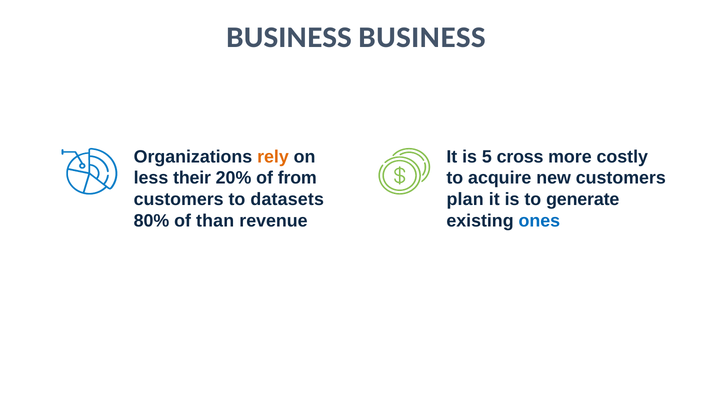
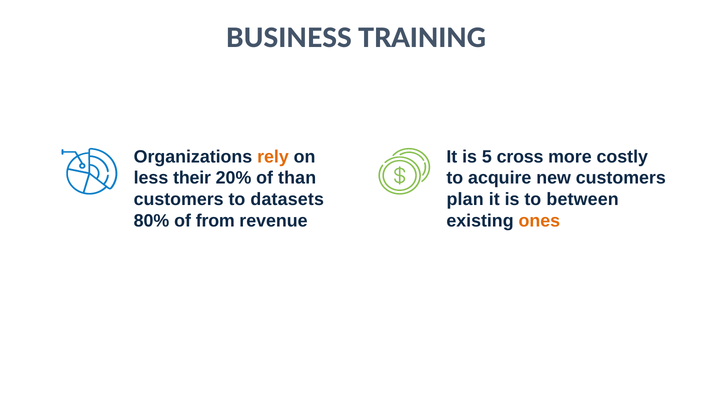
BUSINESS BUSINESS: BUSINESS -> TRAINING (422, 39)
from: from -> than (297, 178)
generate: generate -> between (583, 199)
than: than -> from (215, 221)
ones colour: blue -> orange (539, 221)
